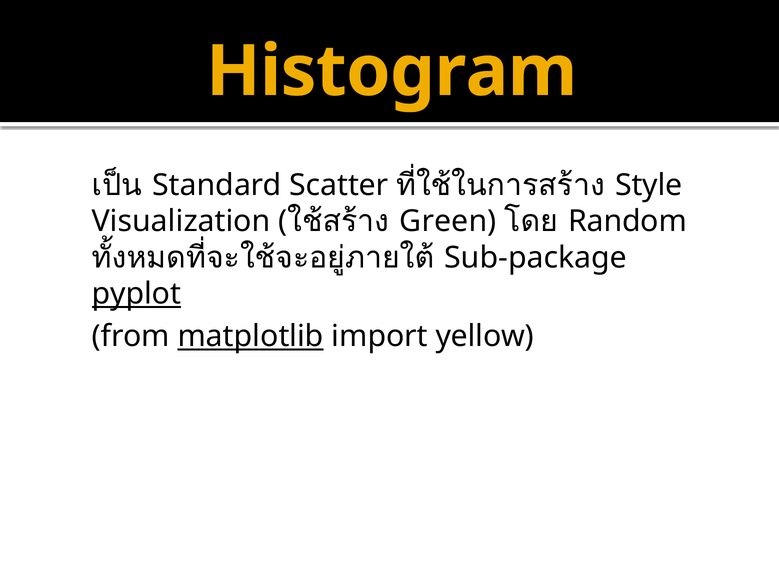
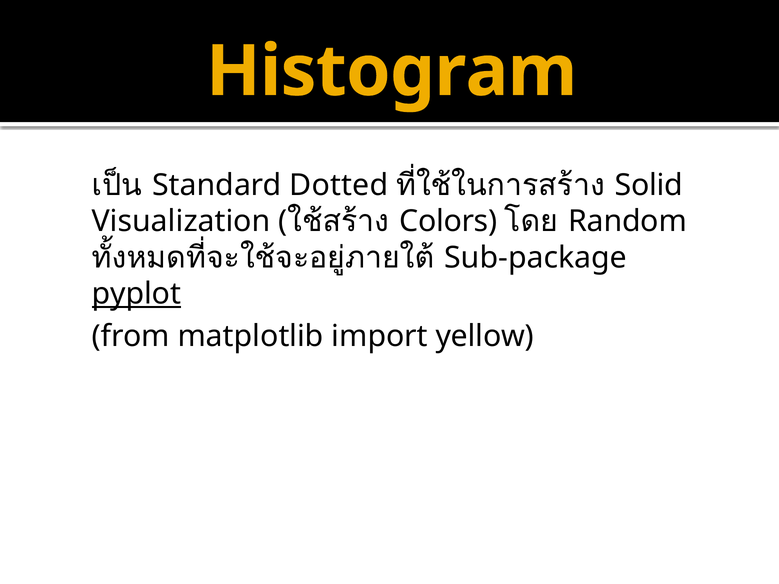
Scatter: Scatter -> Dotted (339, 185)
Style: Style -> Solid (649, 185)
Green: Green -> Colors (448, 222)
matplotlib underline: present -> none (251, 336)
